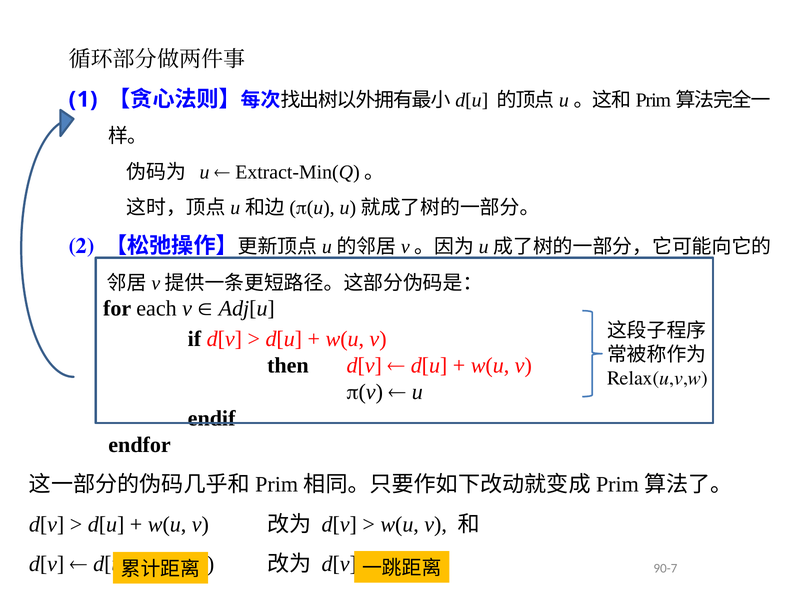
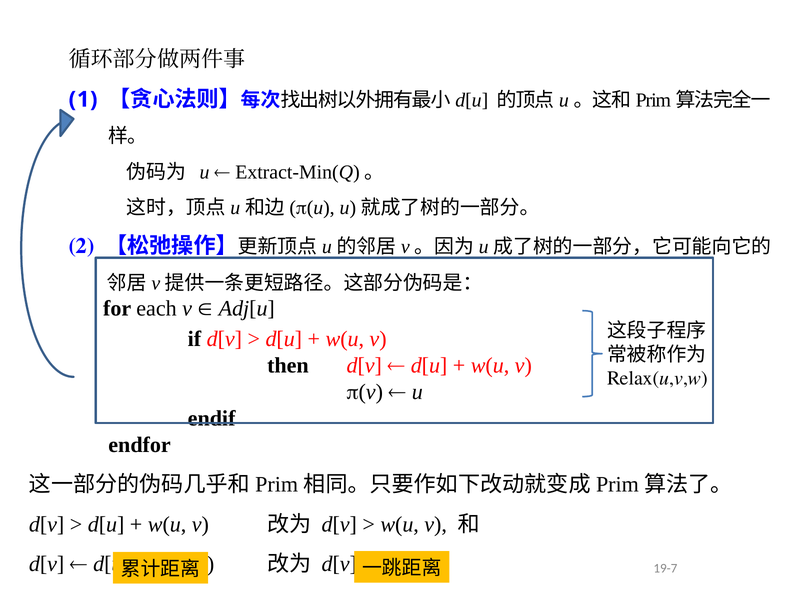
90-7: 90-7 -> 19-7 (665, 569)
